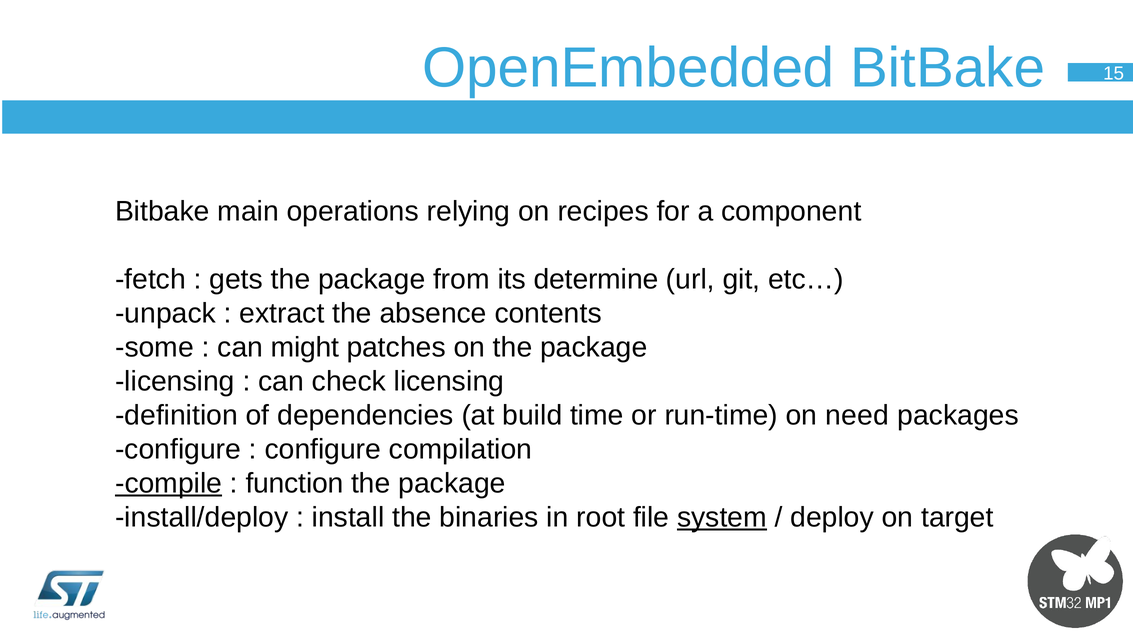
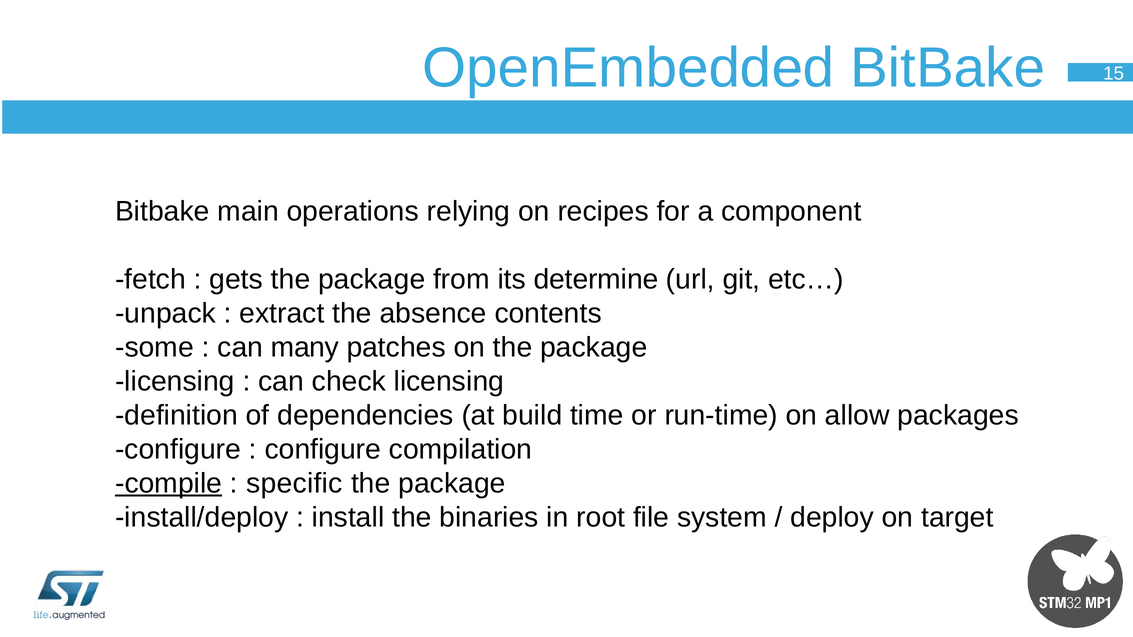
might: might -> many (305, 348)
need: need -> allow (857, 416)
function: function -> specific (294, 484)
system underline: present -> none (722, 518)
